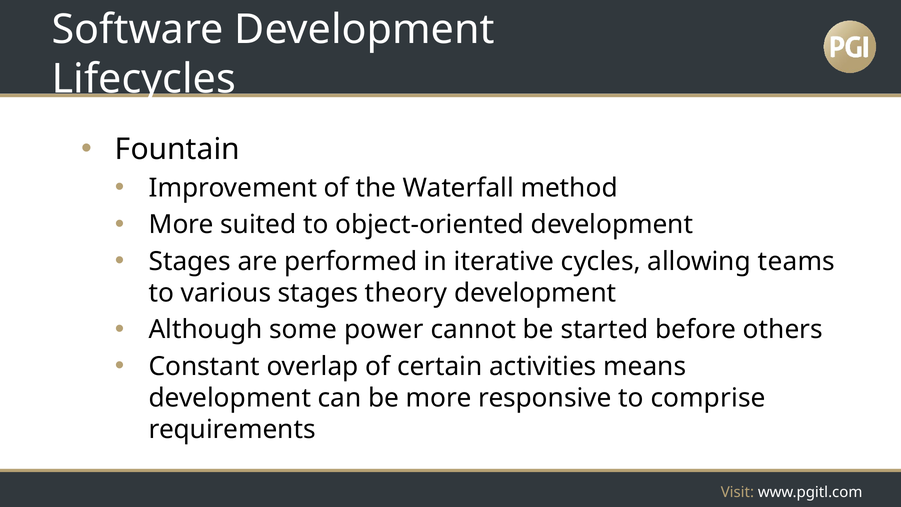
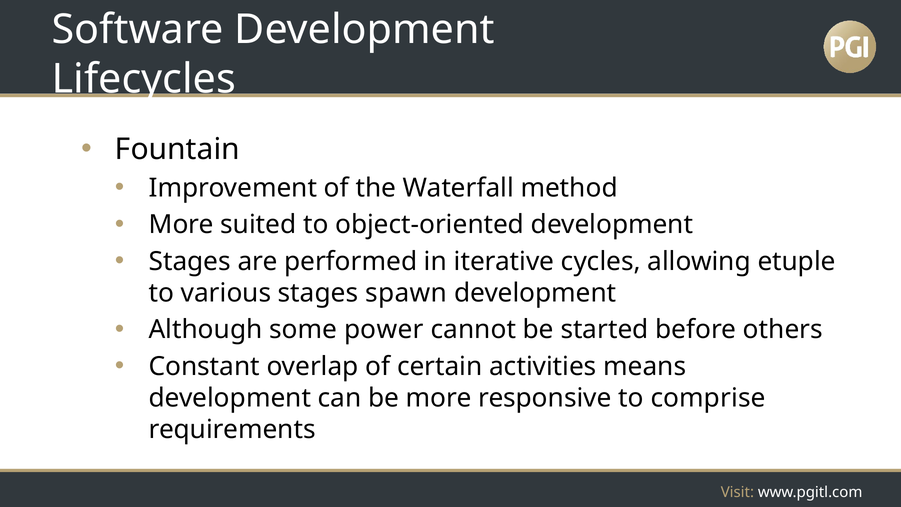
teams: teams -> etuple (797, 261)
theory: theory -> spawn (406, 293)
